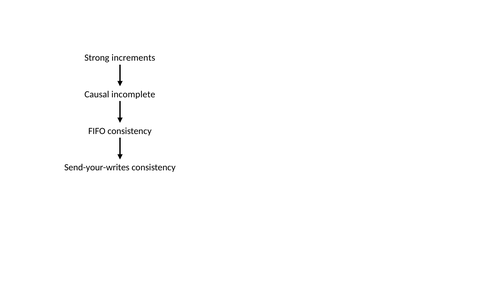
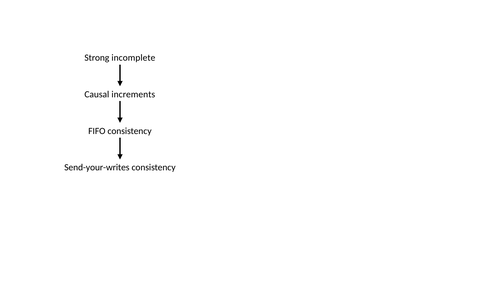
increments: increments -> incomplete (133, 58)
incomplete: incomplete -> increments (133, 94)
